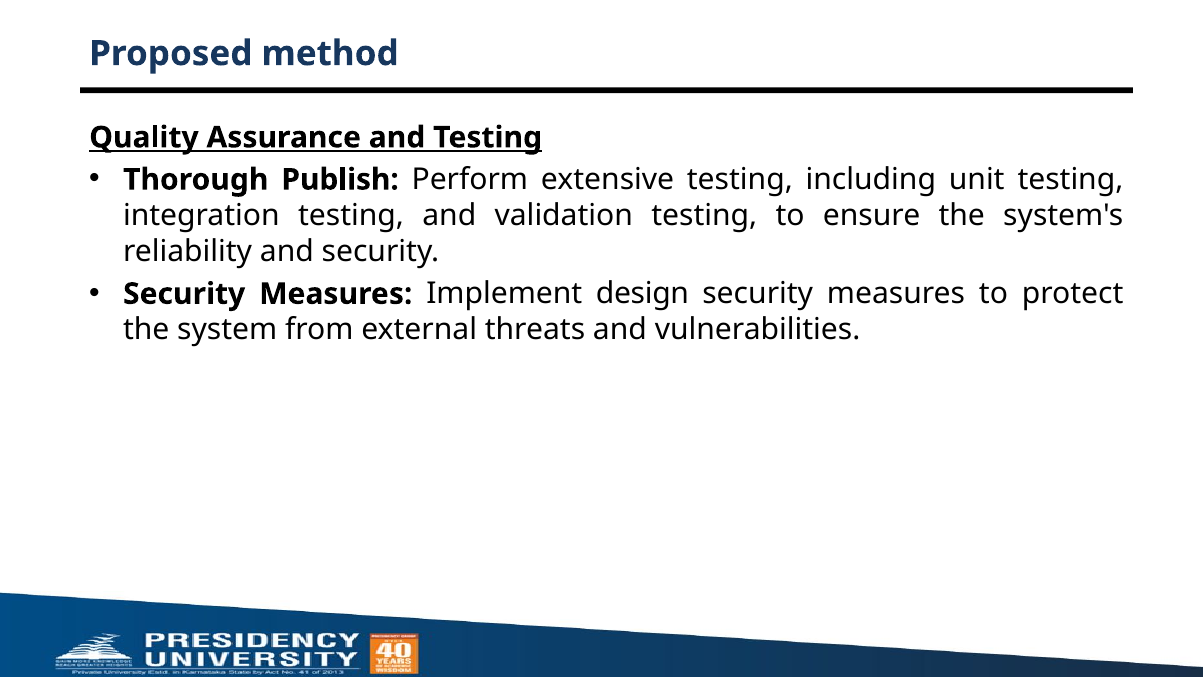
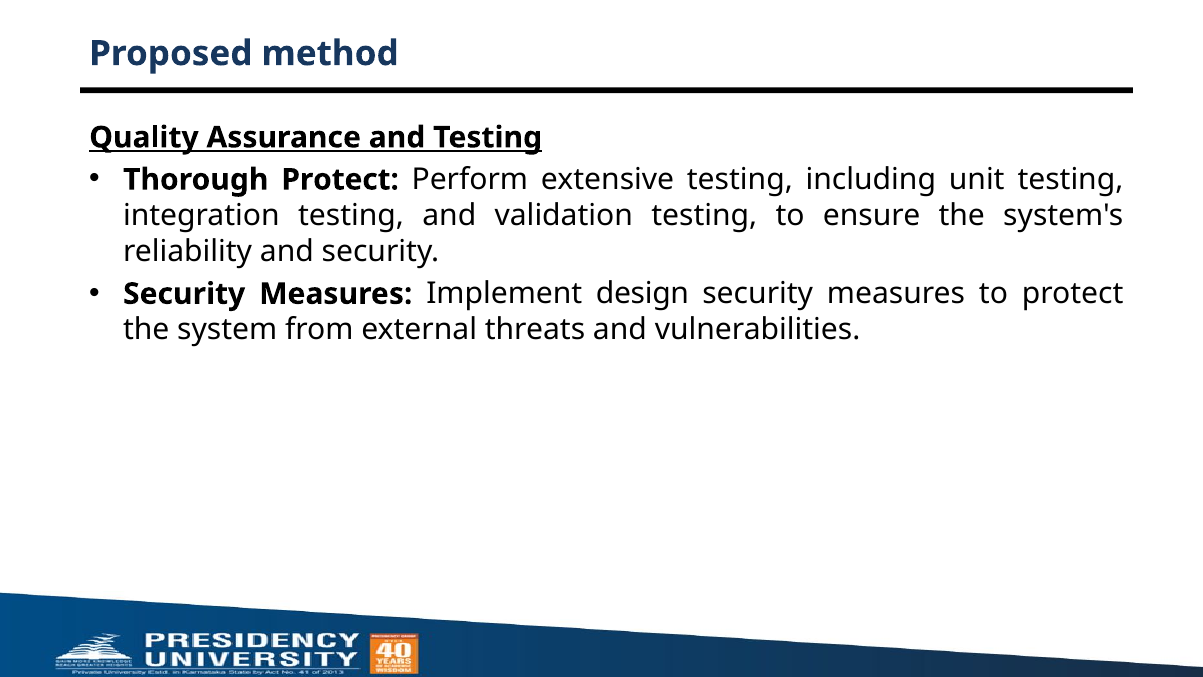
Thorough Publish: Publish -> Protect (340, 180)
